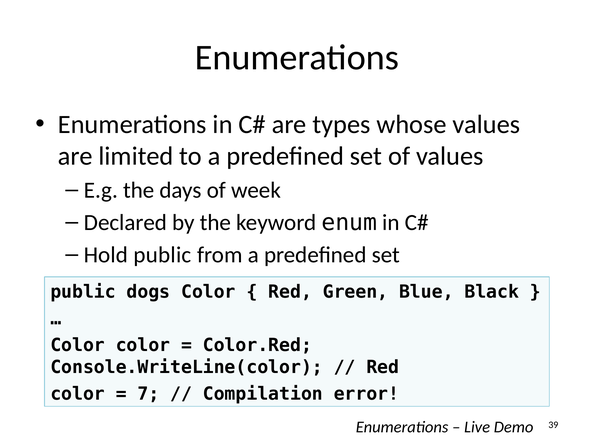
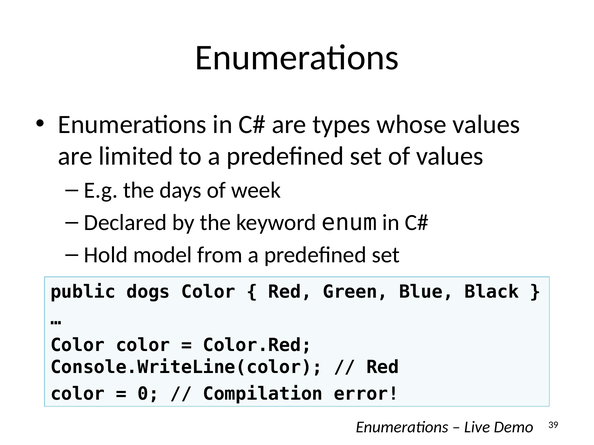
Hold public: public -> model (163, 255)
7: 7 -> 0 (148, 394)
